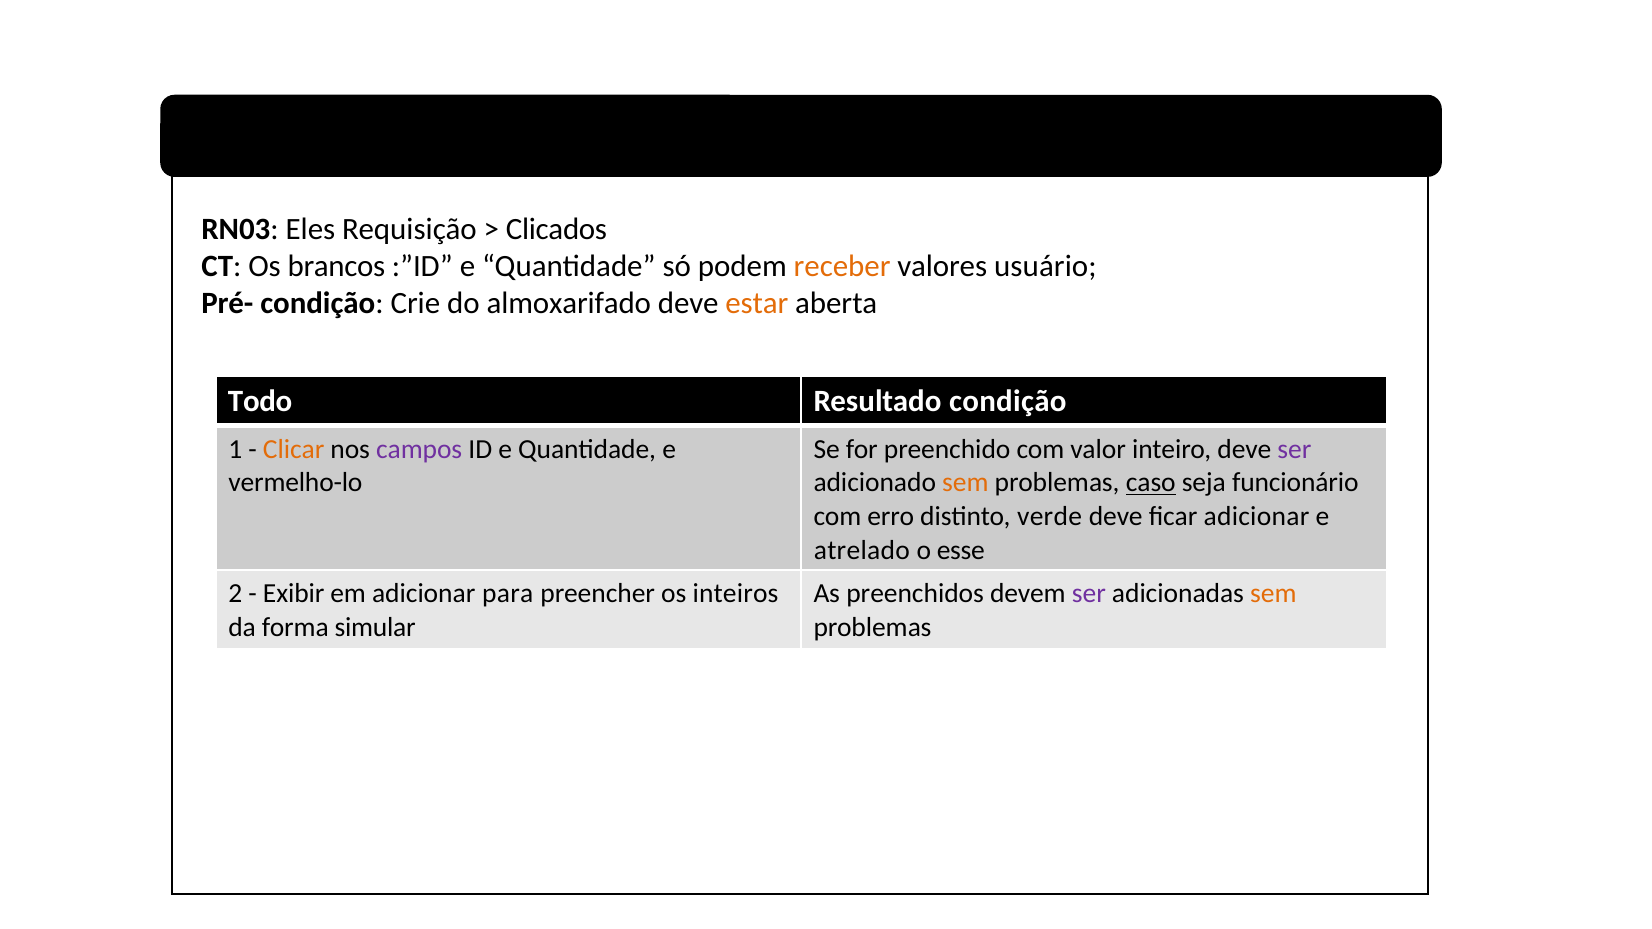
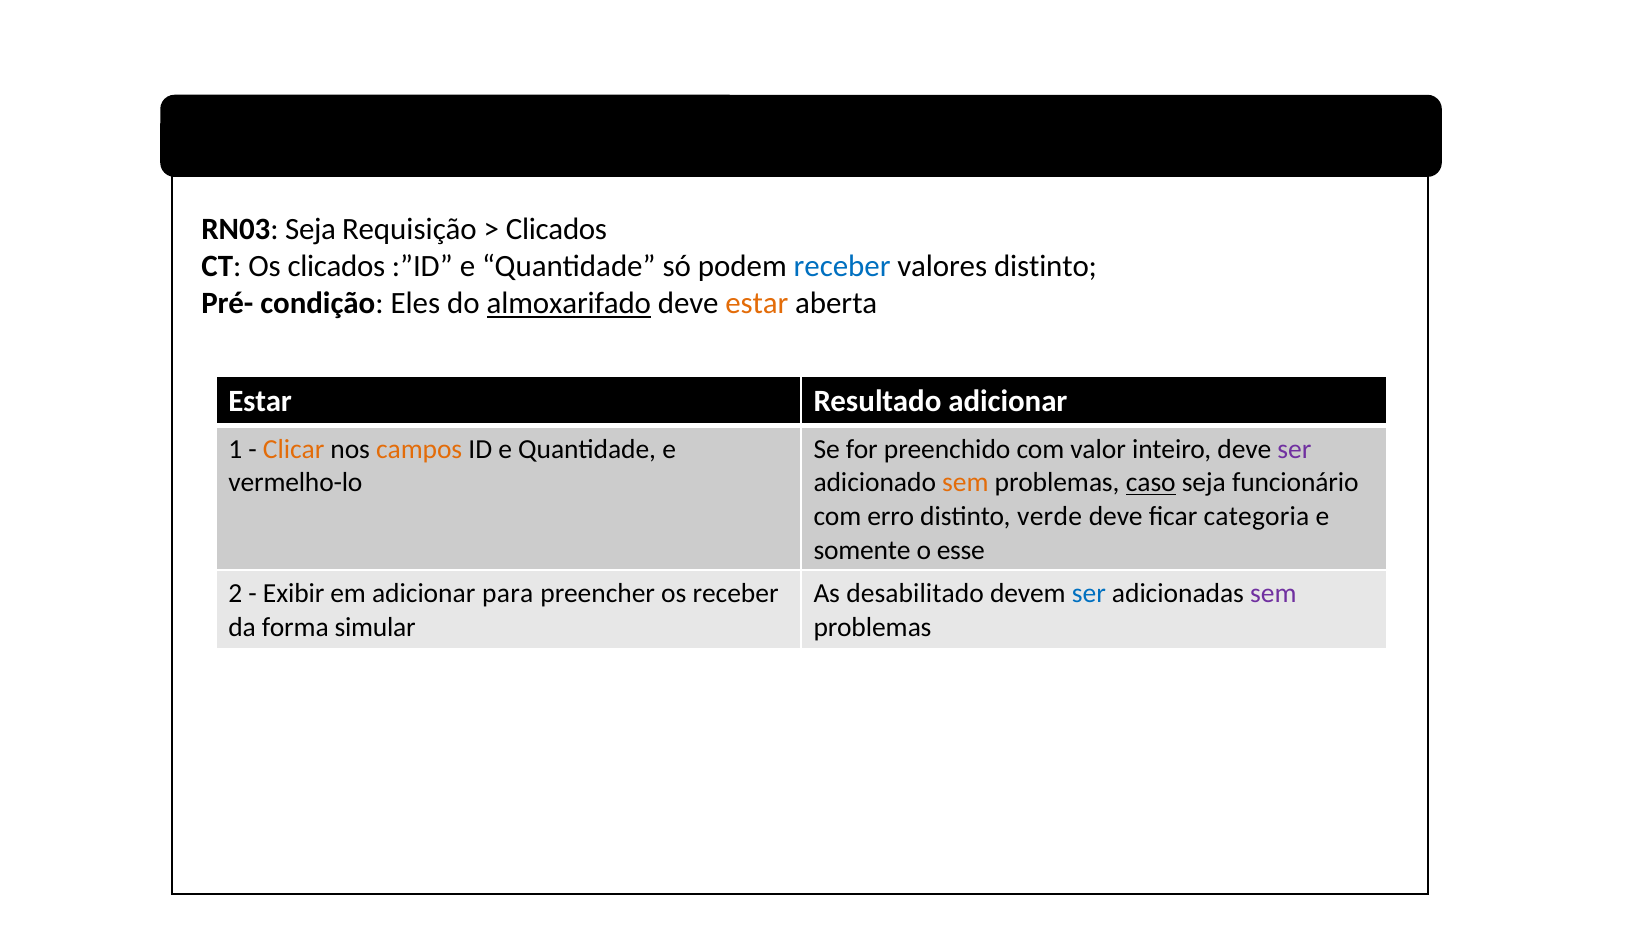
RN03 Eles: Eles -> Seja (311, 229)
Os brancos: brancos -> clicados (336, 267)
receber colour: orange -> blue (842, 267)
valores usuário: usuário -> distinto (1046, 267)
Crie: Crie -> Eles (415, 304)
almoxarifado underline: none -> present (569, 304)
Todo: Todo -> Estar (260, 402)
Resultado condição: condição -> adicionar (1008, 402)
campos colour: purple -> orange (419, 449)
ficar adicionar: adicionar -> categoria (1257, 517)
atrelado: atrelado -> somente (862, 550)
os inteiros: inteiros -> receber (736, 594)
preenchidos: preenchidos -> desabilitado (915, 594)
ser colour: purple -> blue (1089, 594)
sem colour: orange -> purple (1273, 594)
